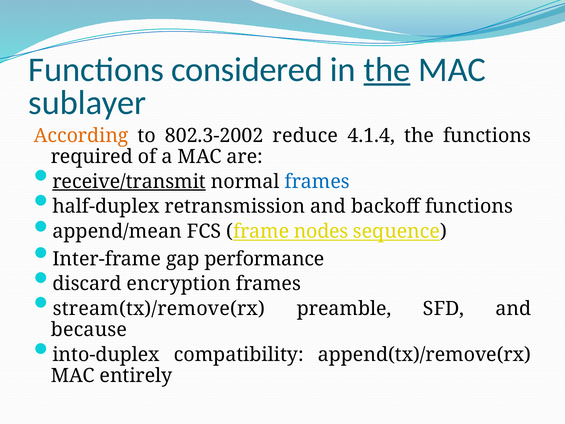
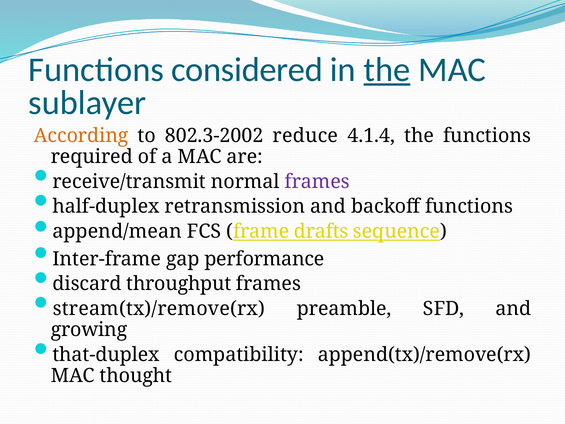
receive/transmit underline: present -> none (129, 182)
frames colour: blue -> purple (317, 182)
nodes: nodes -> drafts (321, 231)
encryption: encryption -> throughput (179, 284)
because: because -> growing (89, 330)
into-duplex: into-duplex -> that-duplex (106, 354)
entirely: entirely -> thought (136, 376)
